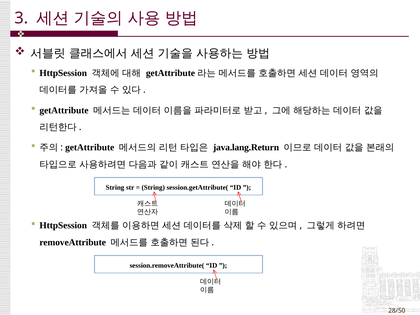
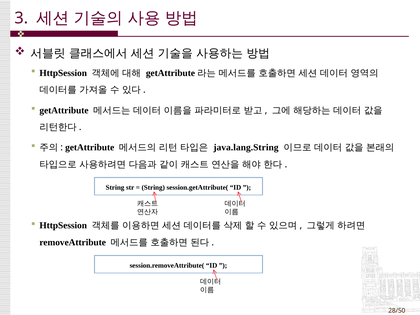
java.lang.Return: java.lang.Return -> java.lang.String (246, 147)
